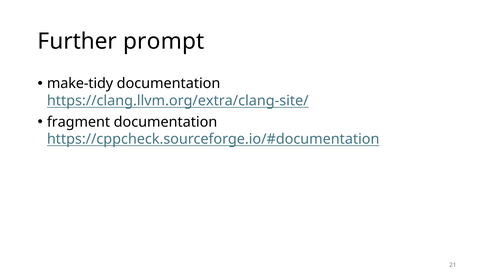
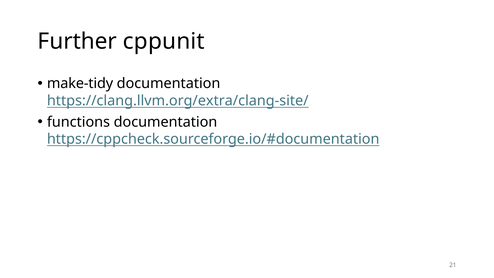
prompt: prompt -> cppunit (164, 41)
fragment: fragment -> functions (78, 122)
